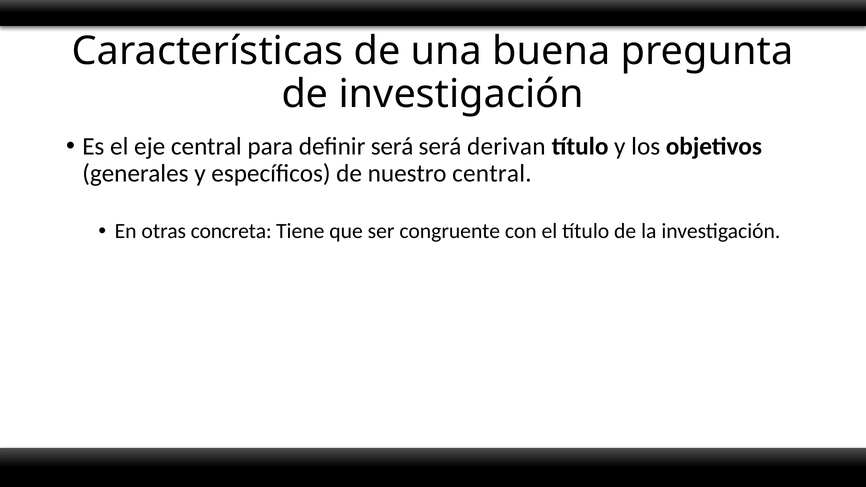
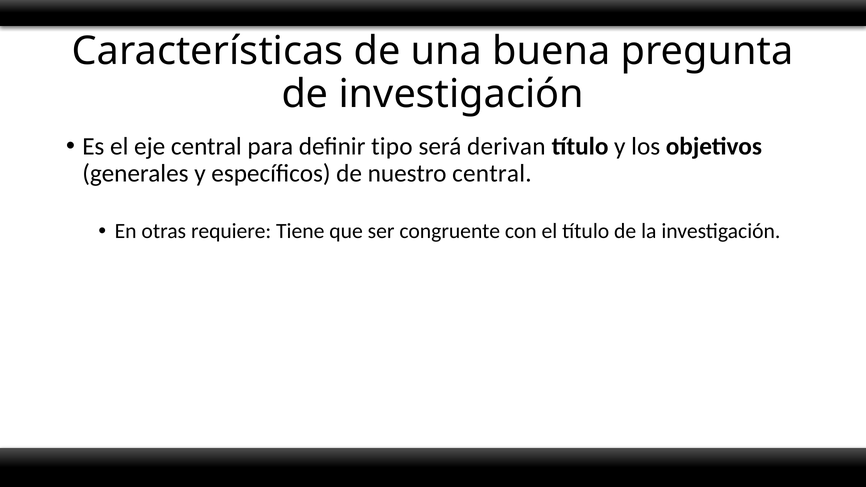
definir será: será -> tipo (392, 146)
concreta: concreta -> requiere (231, 231)
